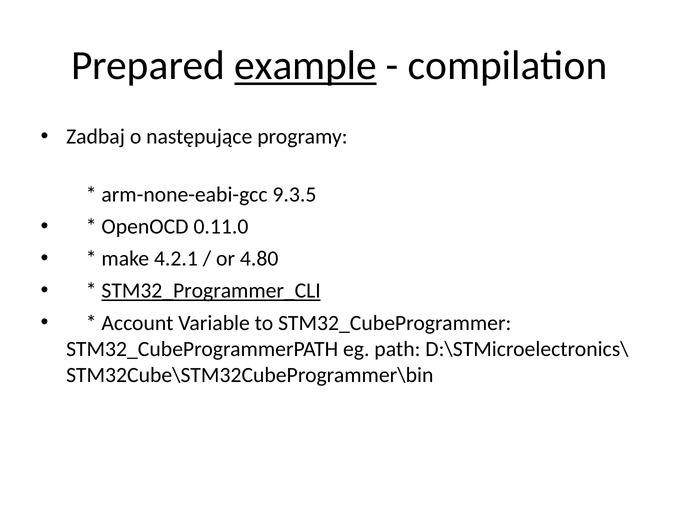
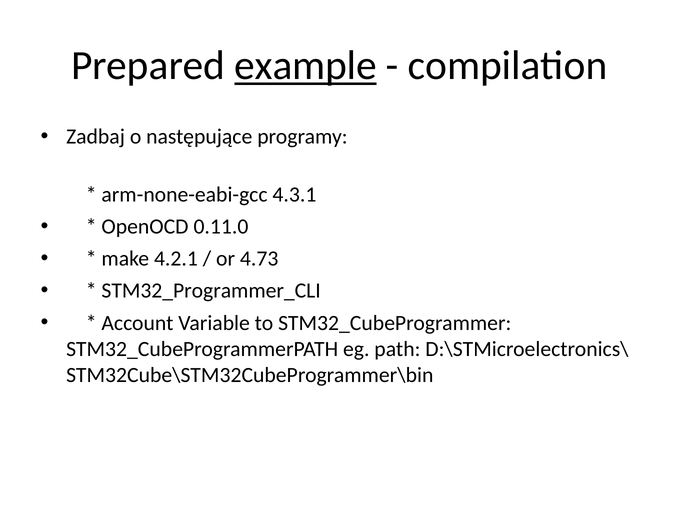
9.3.5: 9.3.5 -> 4.3.1 (294, 195)
4.80: 4.80 -> 4.73 (259, 259)
STM32_Programmer_CLI underline: present -> none (211, 291)
